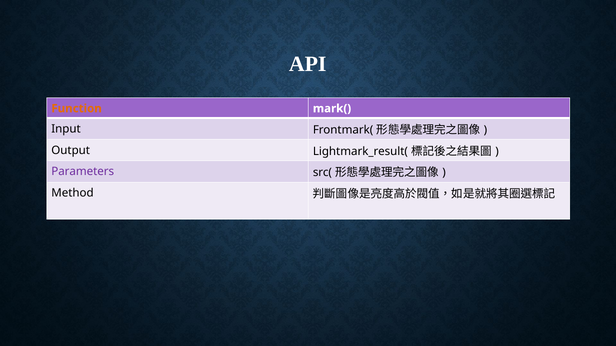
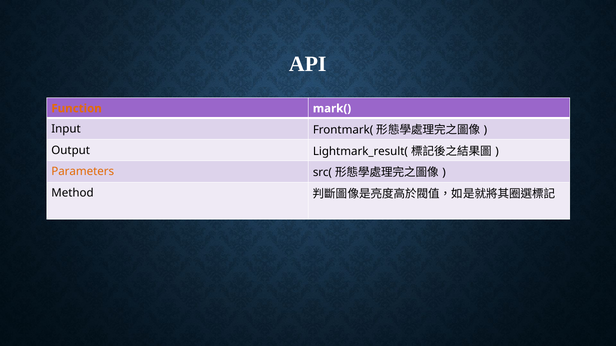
Parameters colour: purple -> orange (83, 172)
